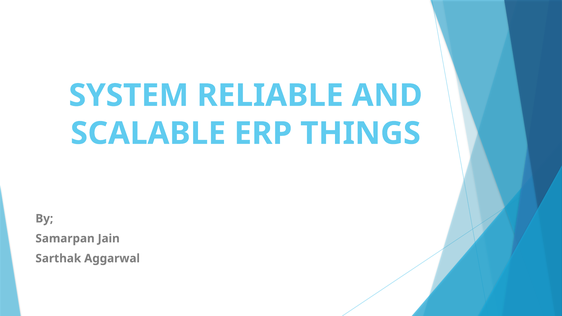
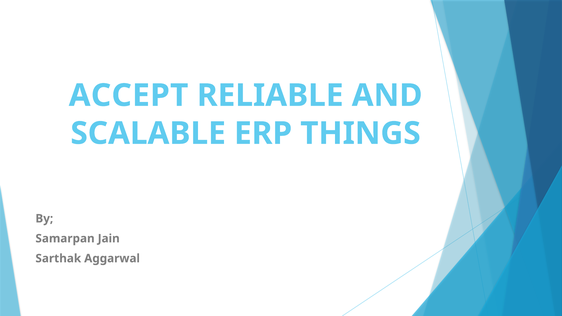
SYSTEM: SYSTEM -> ACCEPT (129, 96)
